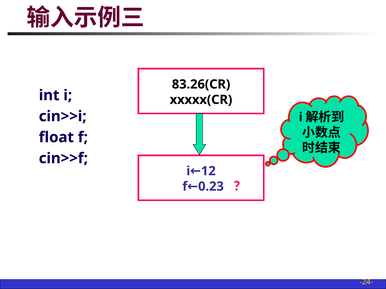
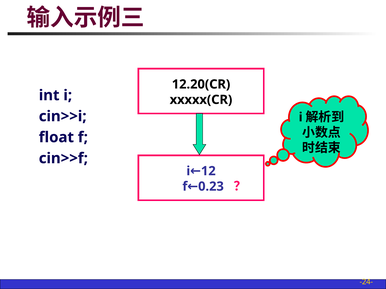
83.26(CR: 83.26(CR -> 12.20(CR (201, 84)
